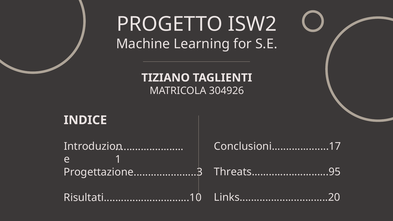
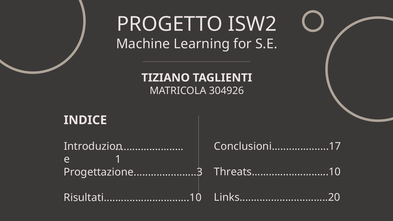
Threats...........................95: Threats...........................95 -> Threats...........................10 (277, 172)
